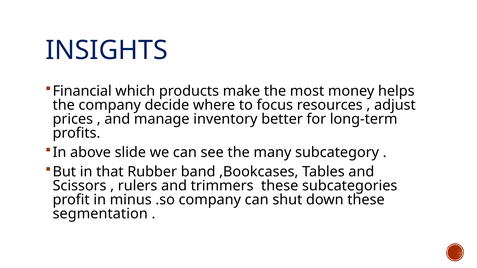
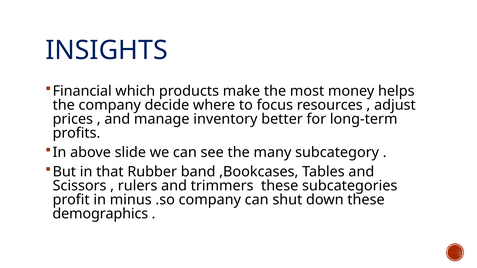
segmentation: segmentation -> demographics (100, 214)
